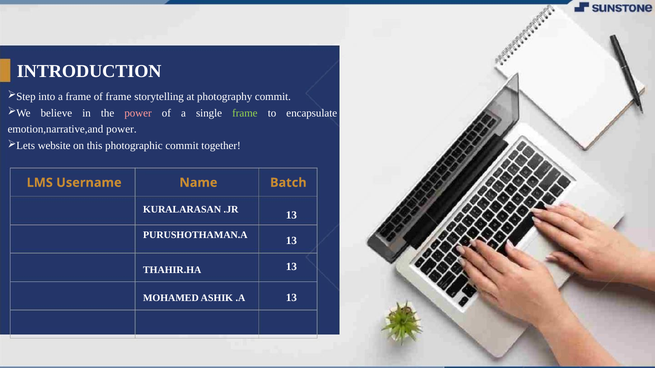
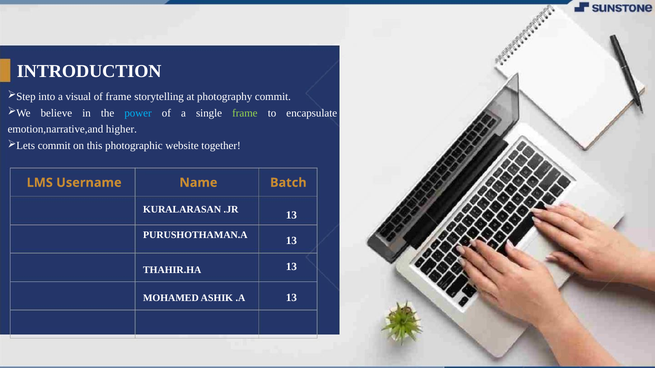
a frame: frame -> visual (78, 97)
power colour: pink -> light blue (138, 113)
emotion,narrative,and power: power -> higher (121, 130)
website: website -> commit (54, 146)
photographic commit: commit -> website (182, 146)
